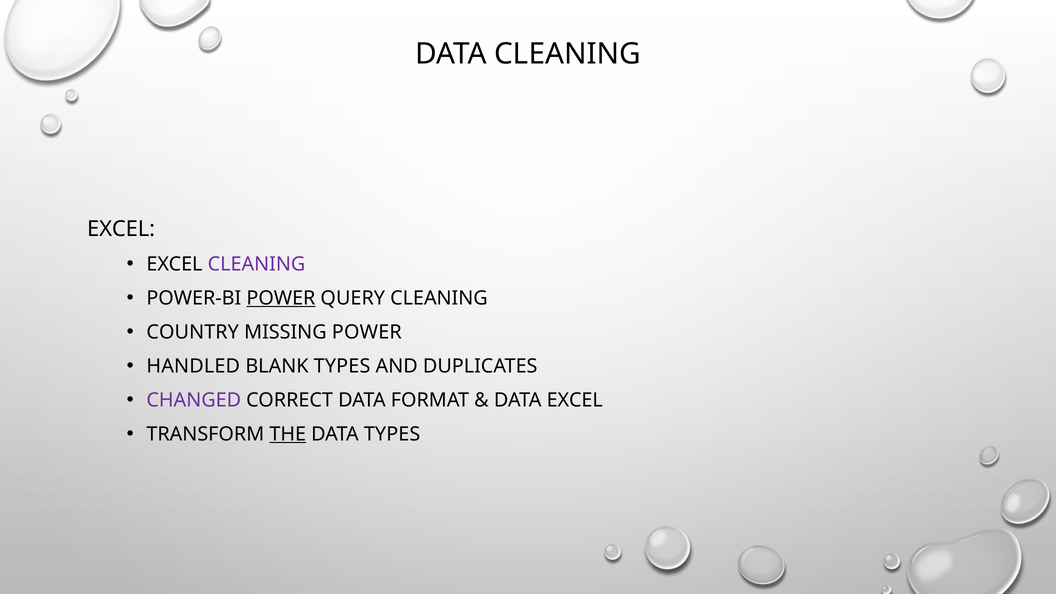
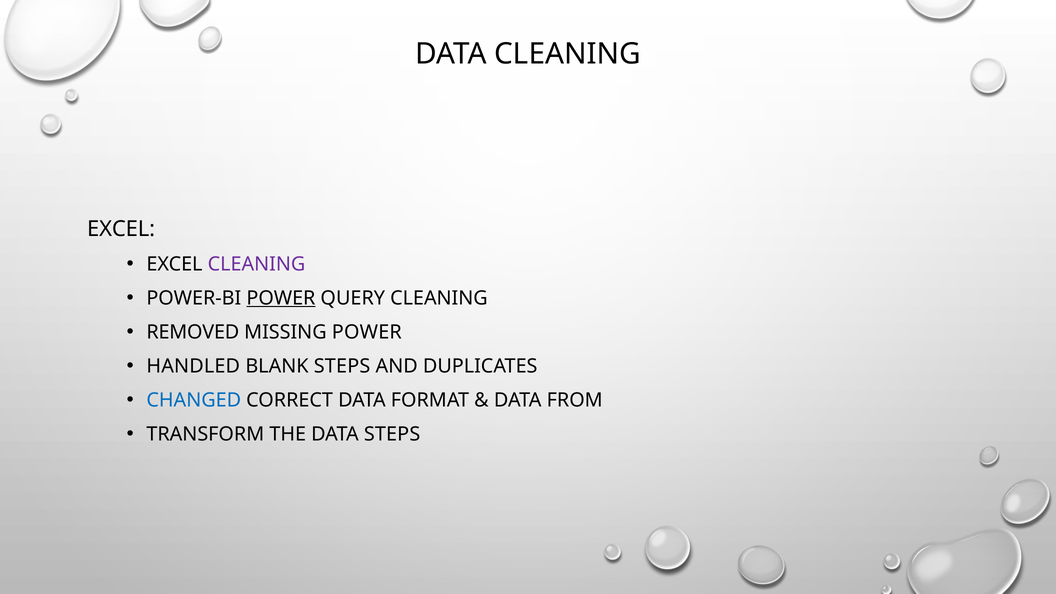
COUNTRY: COUNTRY -> REMOVED (193, 332)
BLANK TYPES: TYPES -> STEPS (342, 366)
CHANGED colour: purple -> blue (194, 400)
DATA EXCEL: EXCEL -> FROM (575, 400)
THE underline: present -> none (288, 434)
DATA TYPES: TYPES -> STEPS (392, 434)
